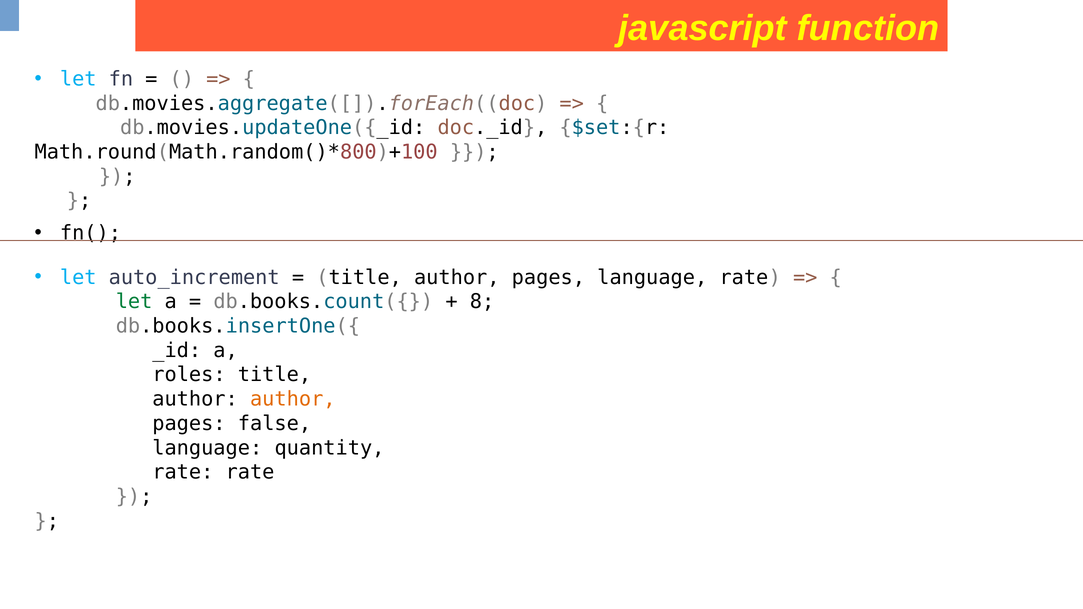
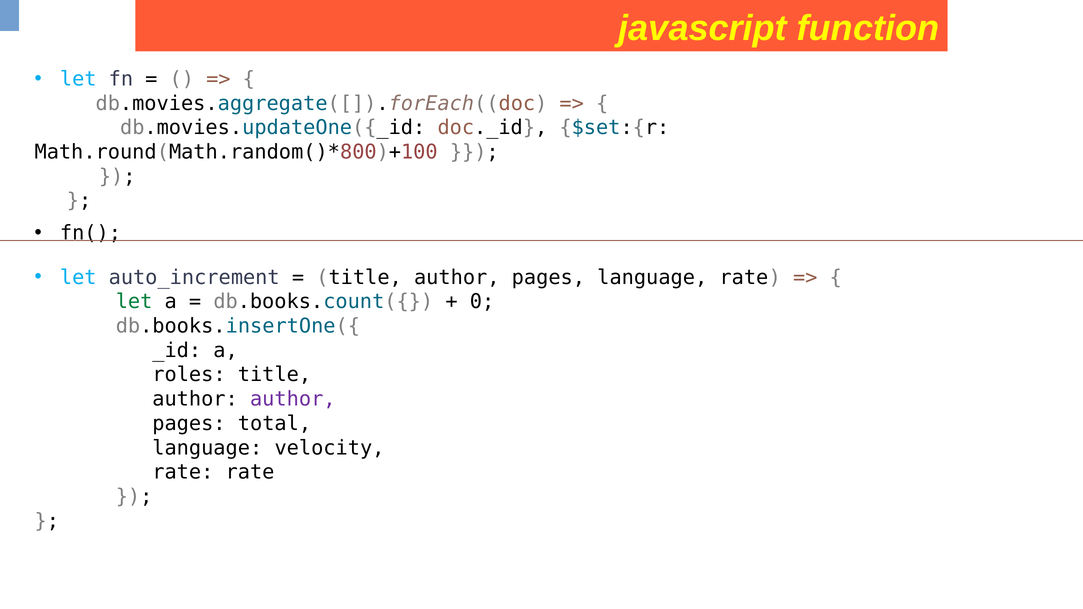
8: 8 -> 0 (482, 302)
author colour: orange -> purple (293, 399)
false: false -> total (274, 424)
quantity: quantity -> velocity (329, 448)
